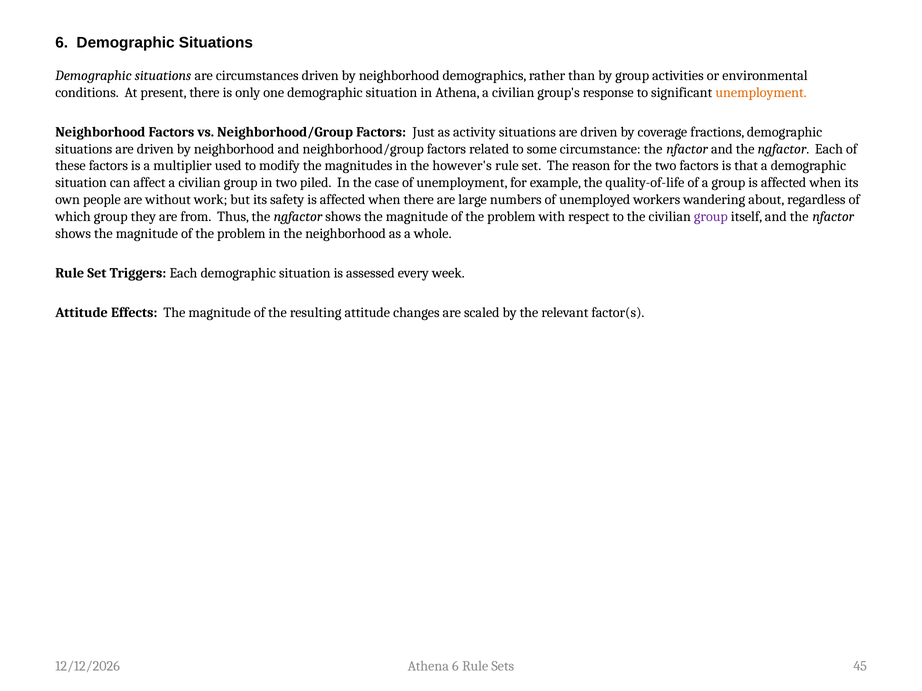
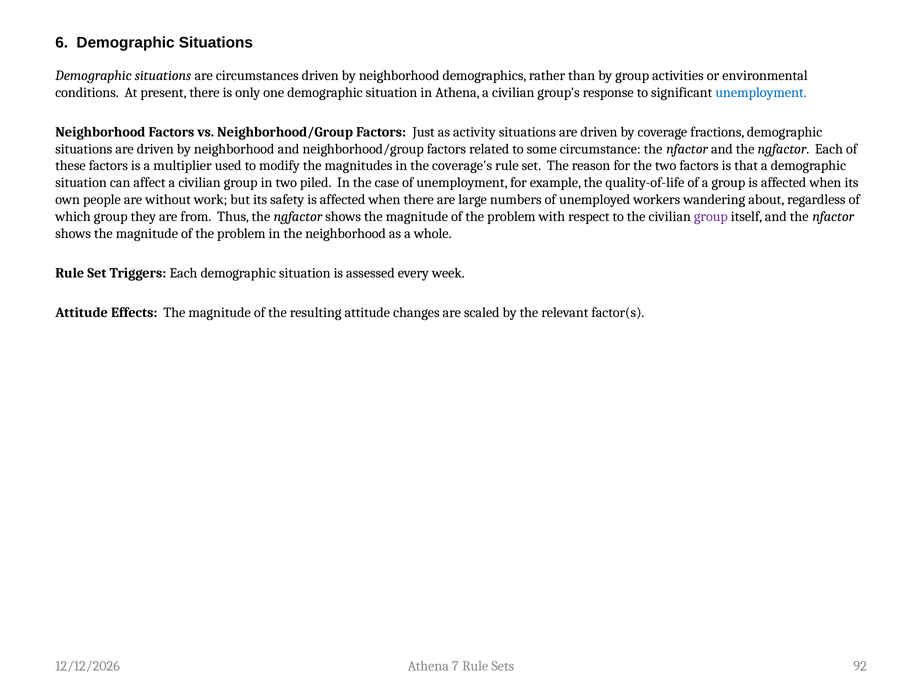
unemployment colour: orange -> blue (761, 92)
however's: however's -> coverage's (462, 166)
Athena 6: 6 -> 7 (455, 666)
45: 45 -> 92 (860, 666)
